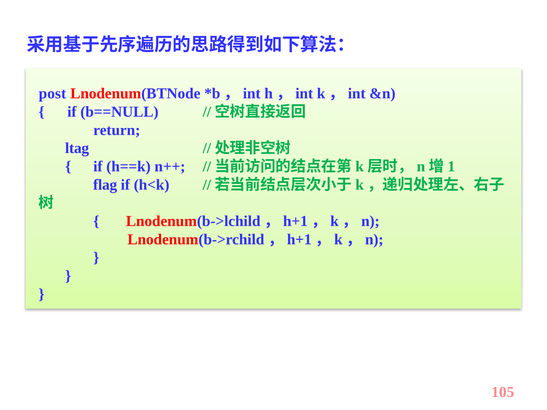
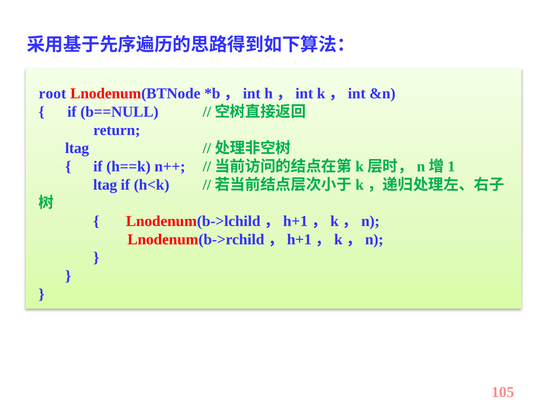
post: post -> root (52, 94)
flag: flag -> ltag (105, 185)
